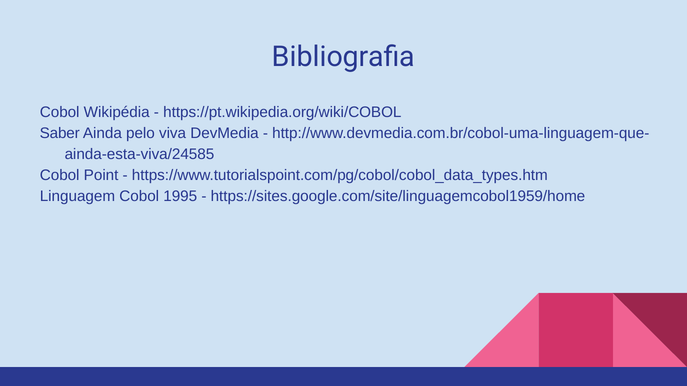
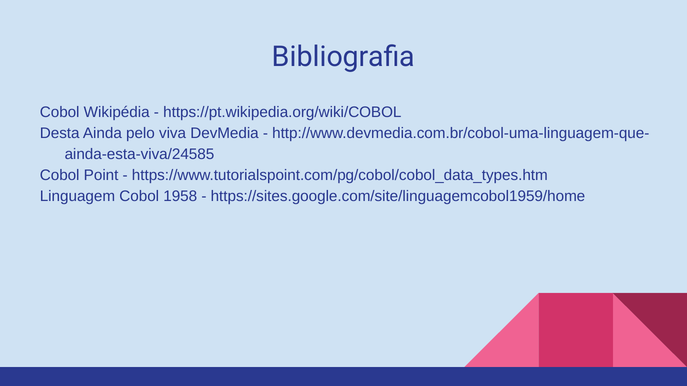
Saber: Saber -> Desta (60, 133)
1995: 1995 -> 1958 (180, 196)
